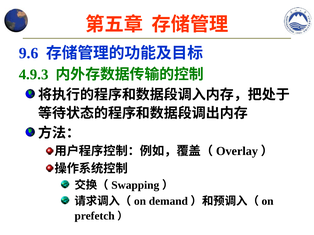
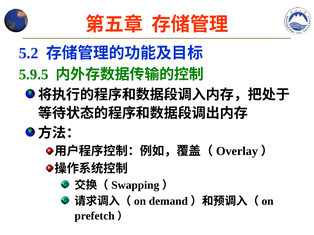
9.6: 9.6 -> 5.2 (29, 53)
4.9.3: 4.9.3 -> 5.9.5 (34, 75)
